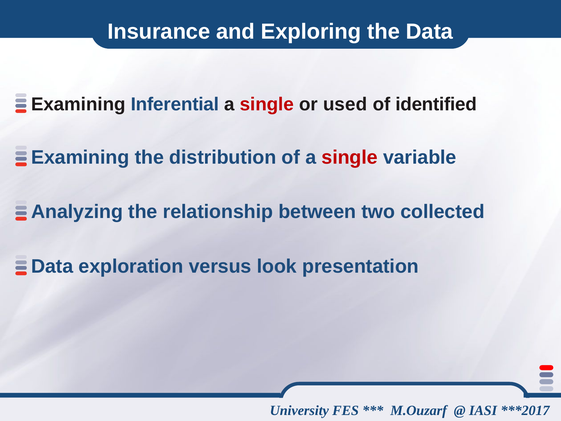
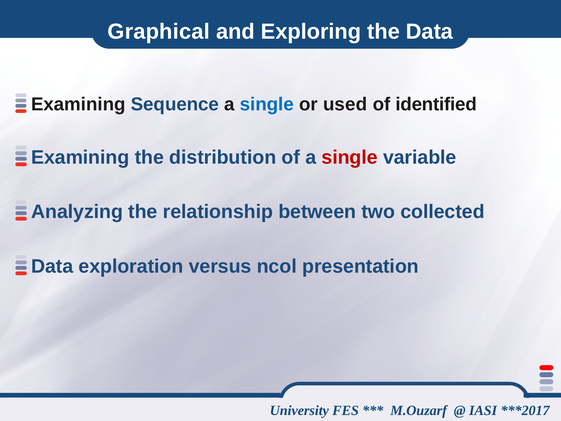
Insurance: Insurance -> Graphical (159, 32)
Inferential: Inferential -> Sequence (175, 104)
single colour: red -> blue (267, 104)
look: look -> ncol (277, 266)
